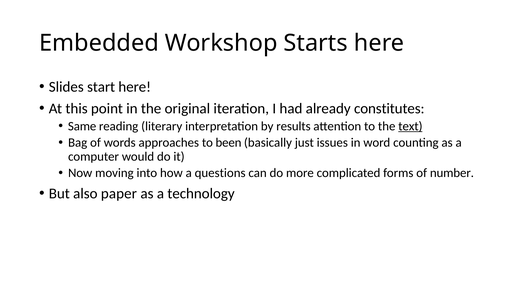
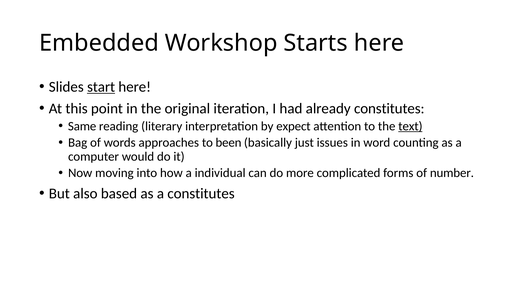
start underline: none -> present (101, 87)
results: results -> expect (293, 126)
questions: questions -> individual (220, 173)
paper: paper -> based (119, 194)
a technology: technology -> constitutes (201, 194)
